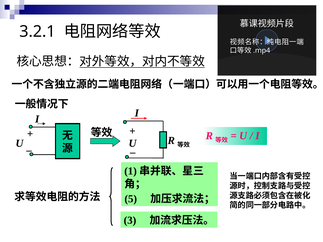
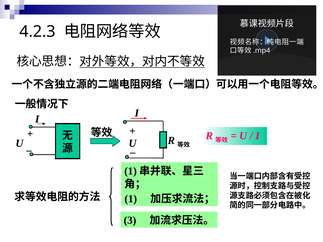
3.2.1: 3.2.1 -> 4.2.3 (38, 32)
5: 5 -> 1 (131, 199)
